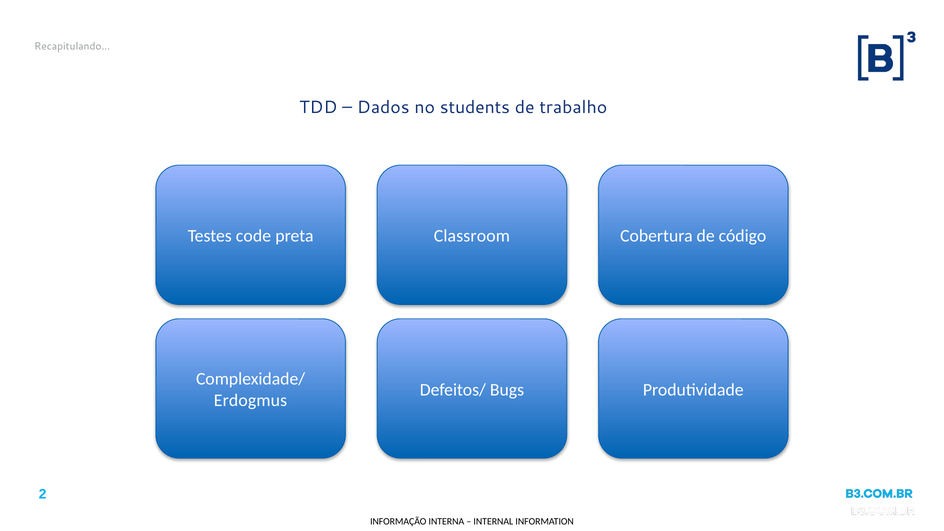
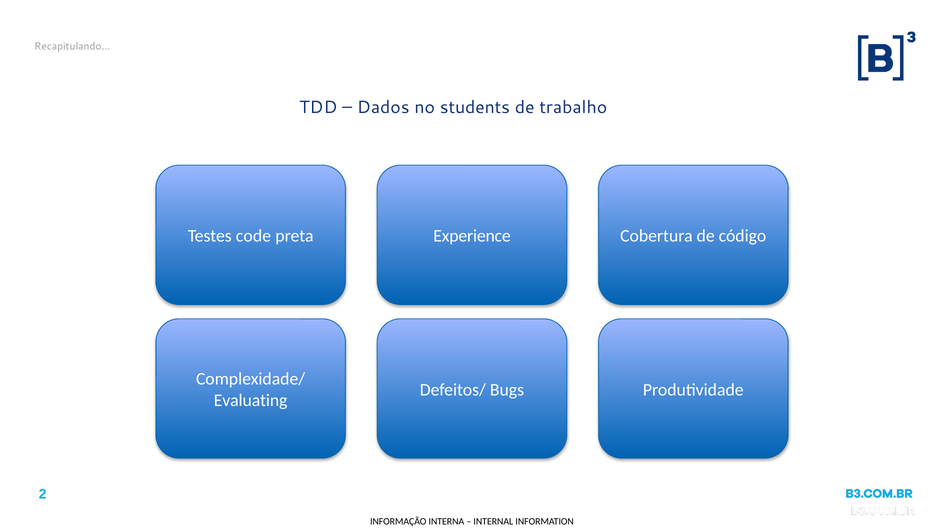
Classroom: Classroom -> Experience (472, 236)
Erdogmus: Erdogmus -> Evaluating (251, 400)
